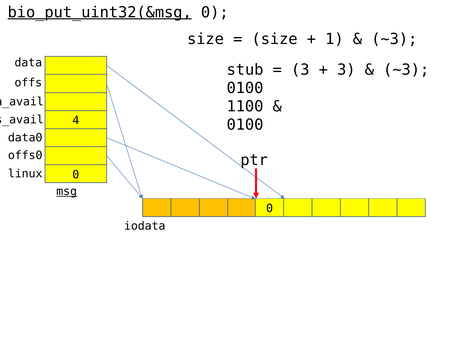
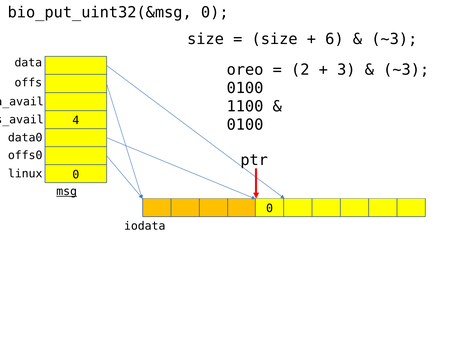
bio_put_uint32(&msg underline: present -> none (100, 12)
1: 1 -> 6 (334, 39)
stub: stub -> oreo (245, 70)
3: 3 -> 2 (300, 70)
